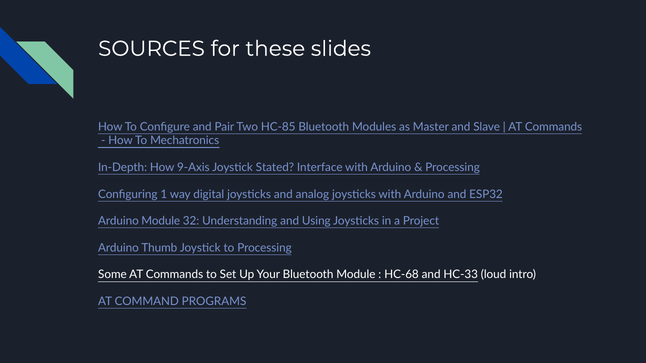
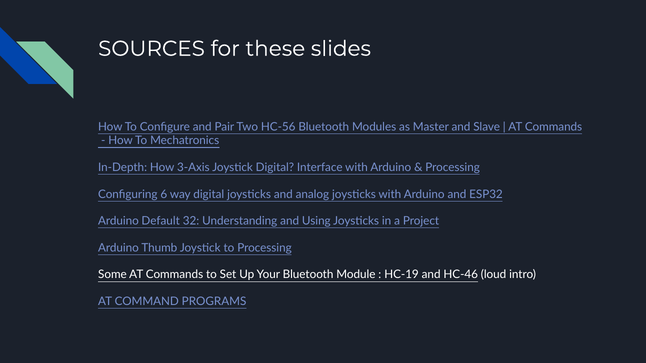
HC-85: HC-85 -> HC-56 (278, 127)
9-Axis: 9-Axis -> 3-Axis (193, 168)
Joystick Stated: Stated -> Digital (275, 168)
1: 1 -> 6 (164, 194)
Arduino Module: Module -> Default (161, 221)
HC-68: HC-68 -> HC-19 (402, 275)
HC-33: HC-33 -> HC-46 (461, 275)
